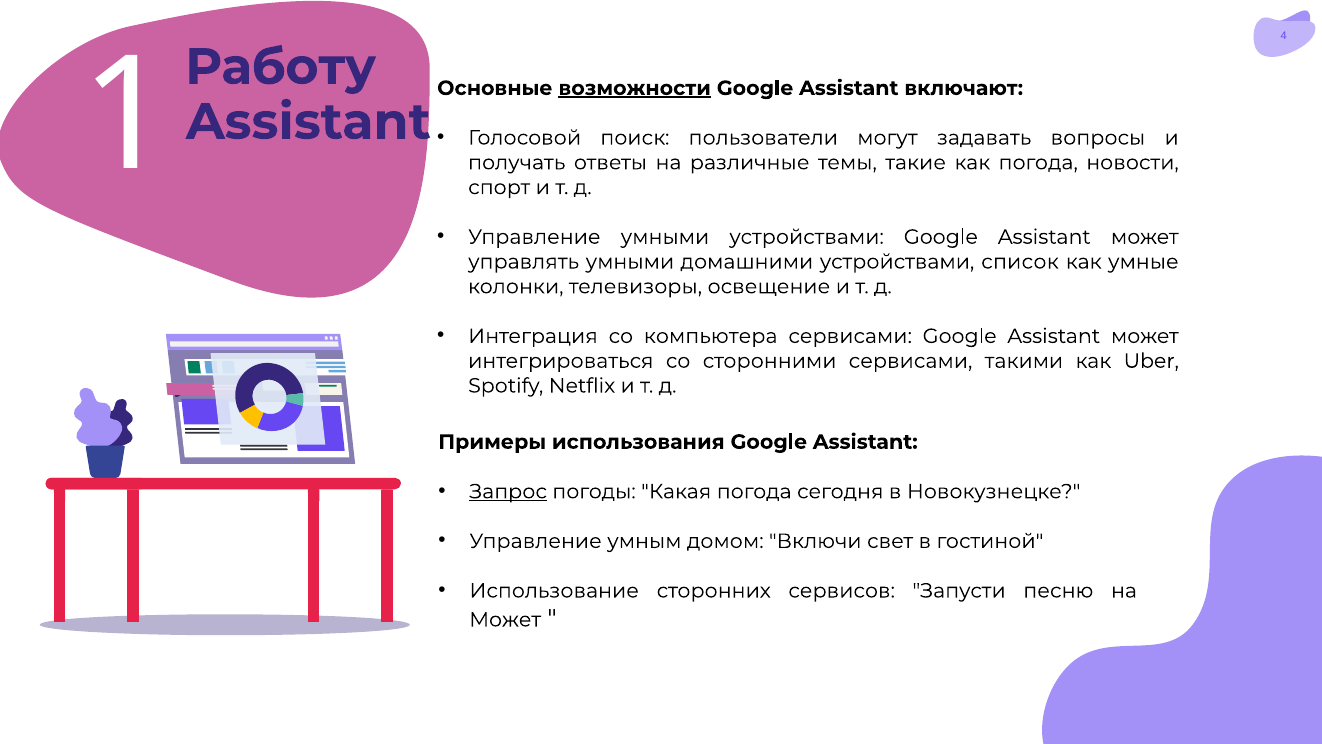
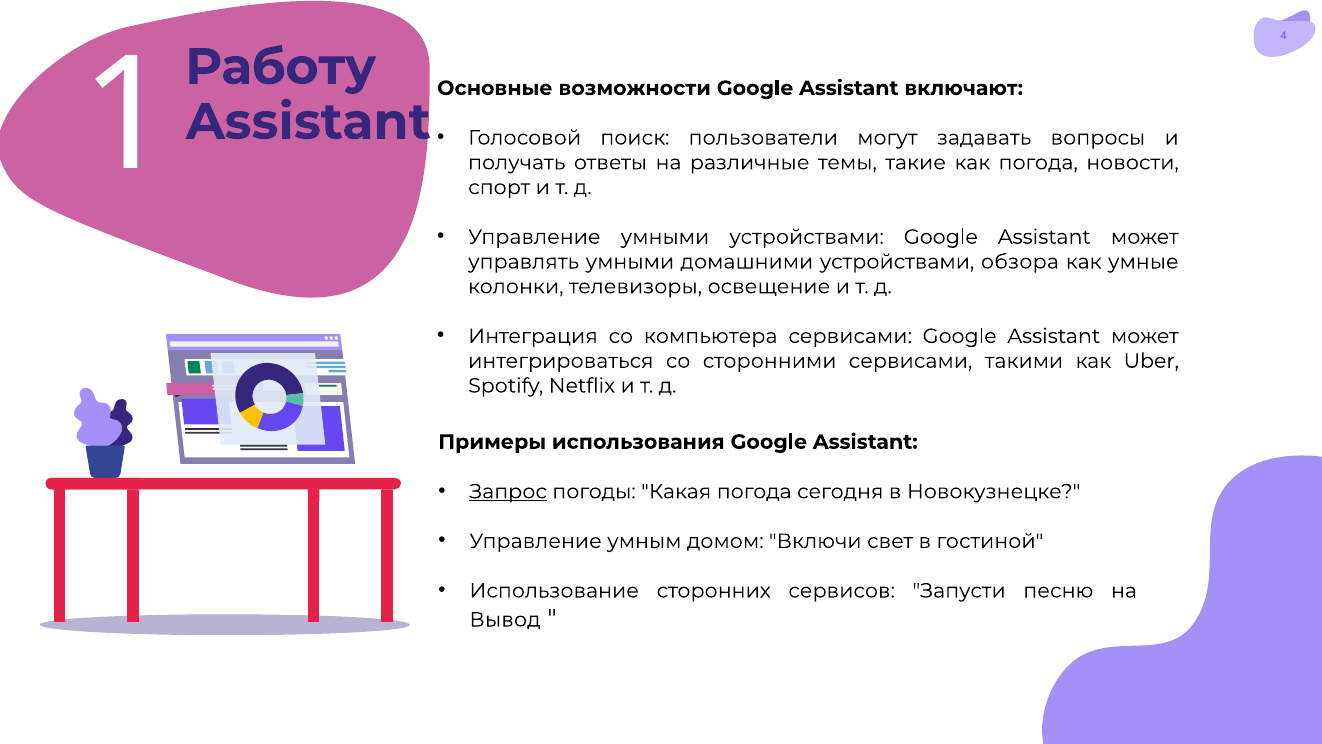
возможности underline: present -> none (635, 88)
список: список -> обзора (1020, 262)
Может: Может -> Вывод (505, 619)
